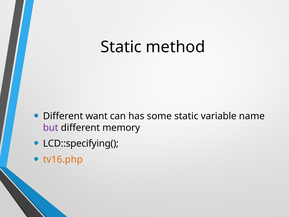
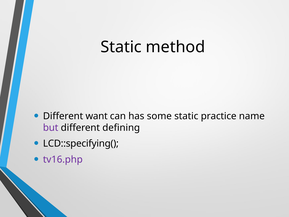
variable: variable -> practice (219, 116)
memory: memory -> defining (121, 128)
tv16.php colour: orange -> purple (63, 159)
